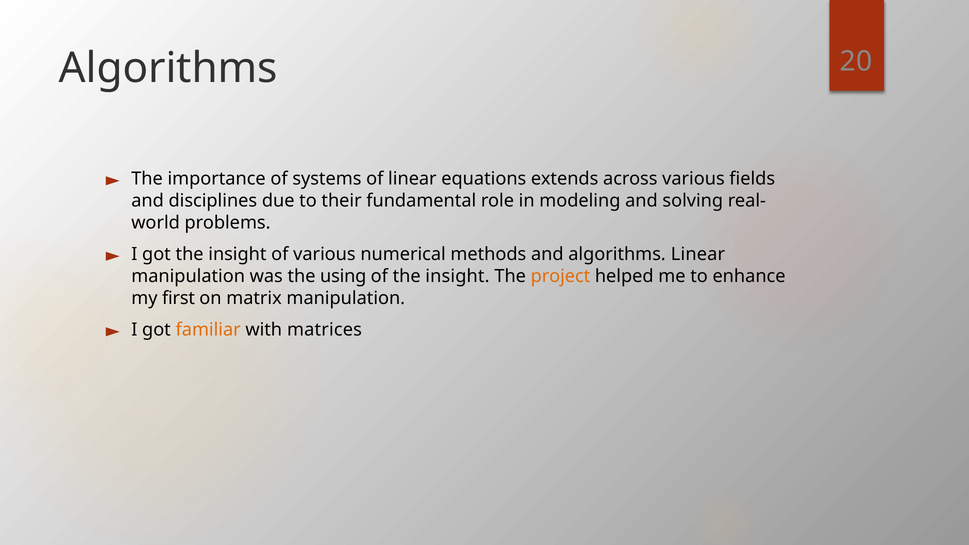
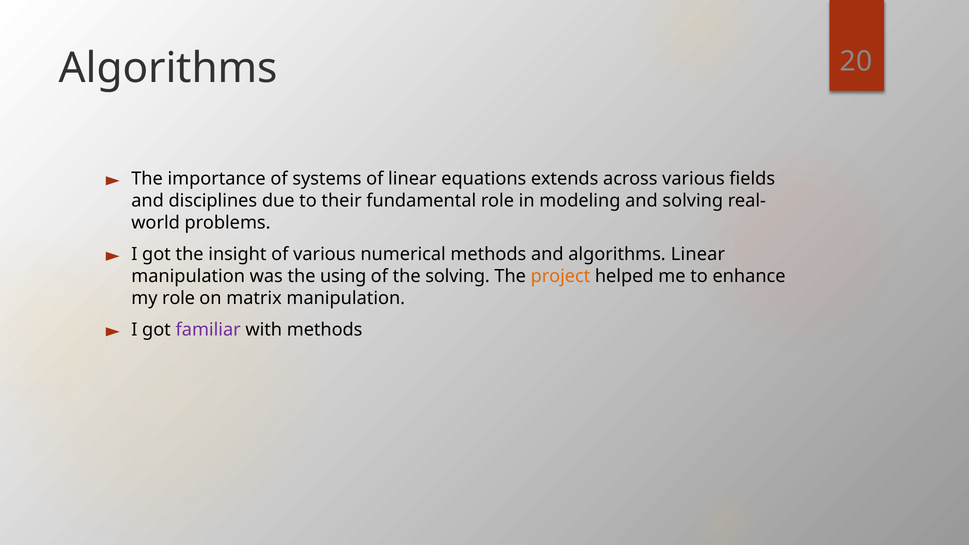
of the insight: insight -> solving (458, 276)
my first: first -> role (179, 298)
familiar colour: orange -> purple (208, 330)
with matrices: matrices -> methods (325, 330)
